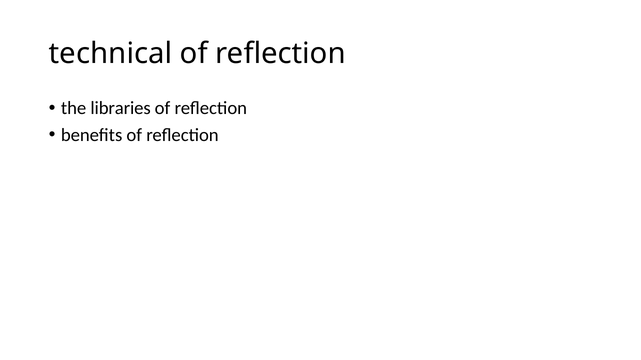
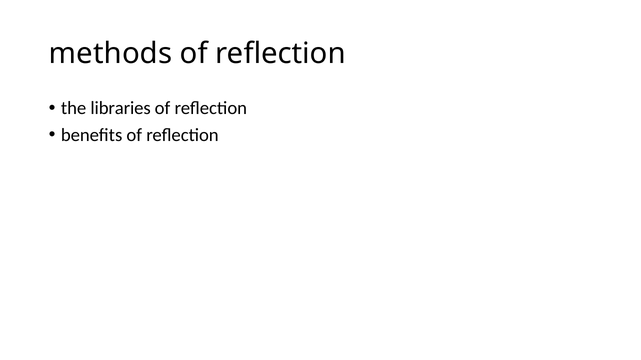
technical: technical -> methods (111, 54)
